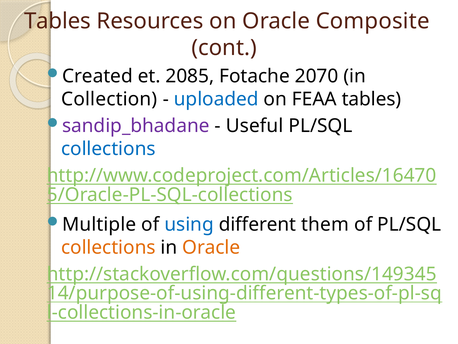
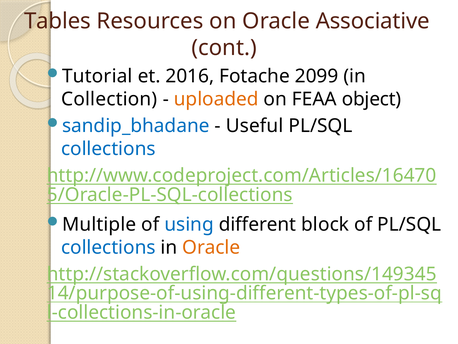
Composite: Composite -> Associative (373, 21)
Created: Created -> Tutorial (97, 76)
2085: 2085 -> 2016 (190, 76)
2070: 2070 -> 2099 (317, 76)
uploaded colour: blue -> orange (216, 99)
FEAA tables: tables -> object (372, 99)
sandip_bhadane colour: purple -> blue (136, 126)
them: them -> block (325, 224)
collections colour: orange -> blue (108, 247)
